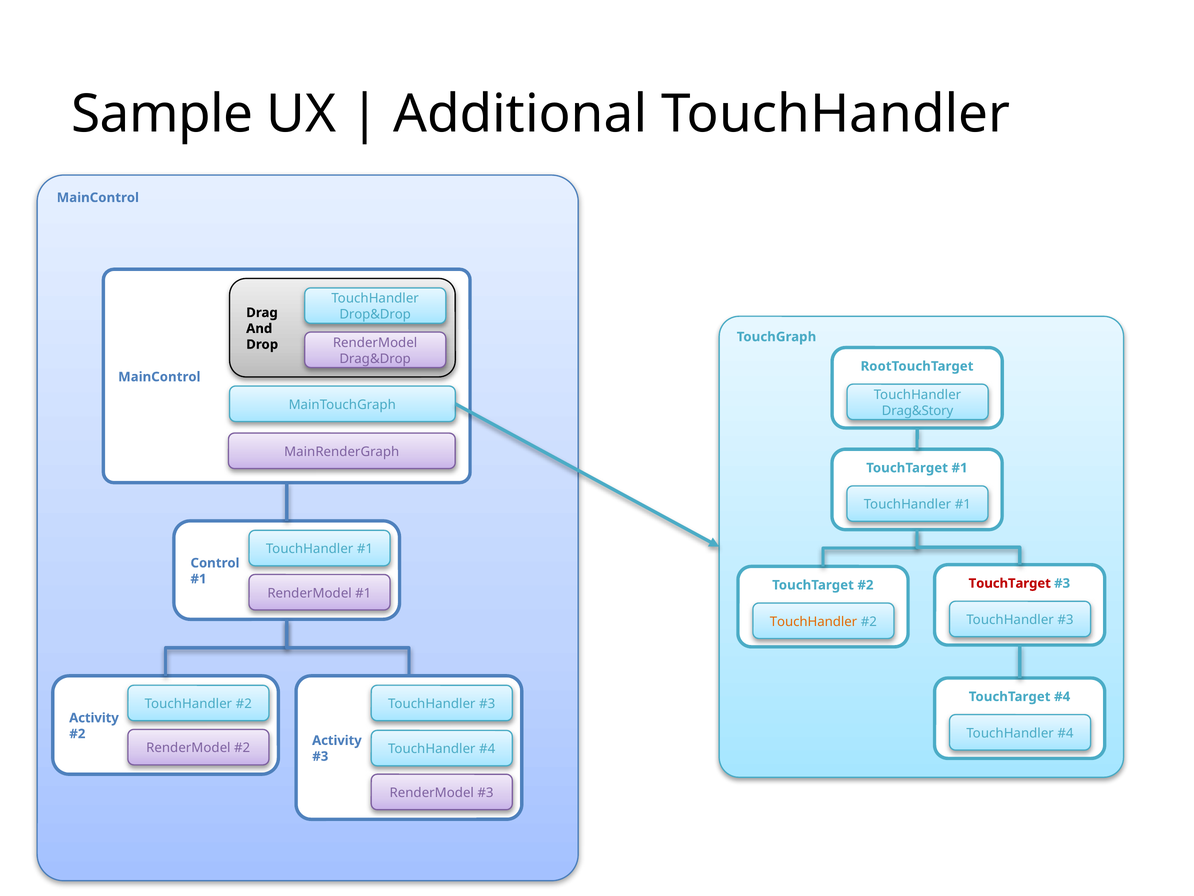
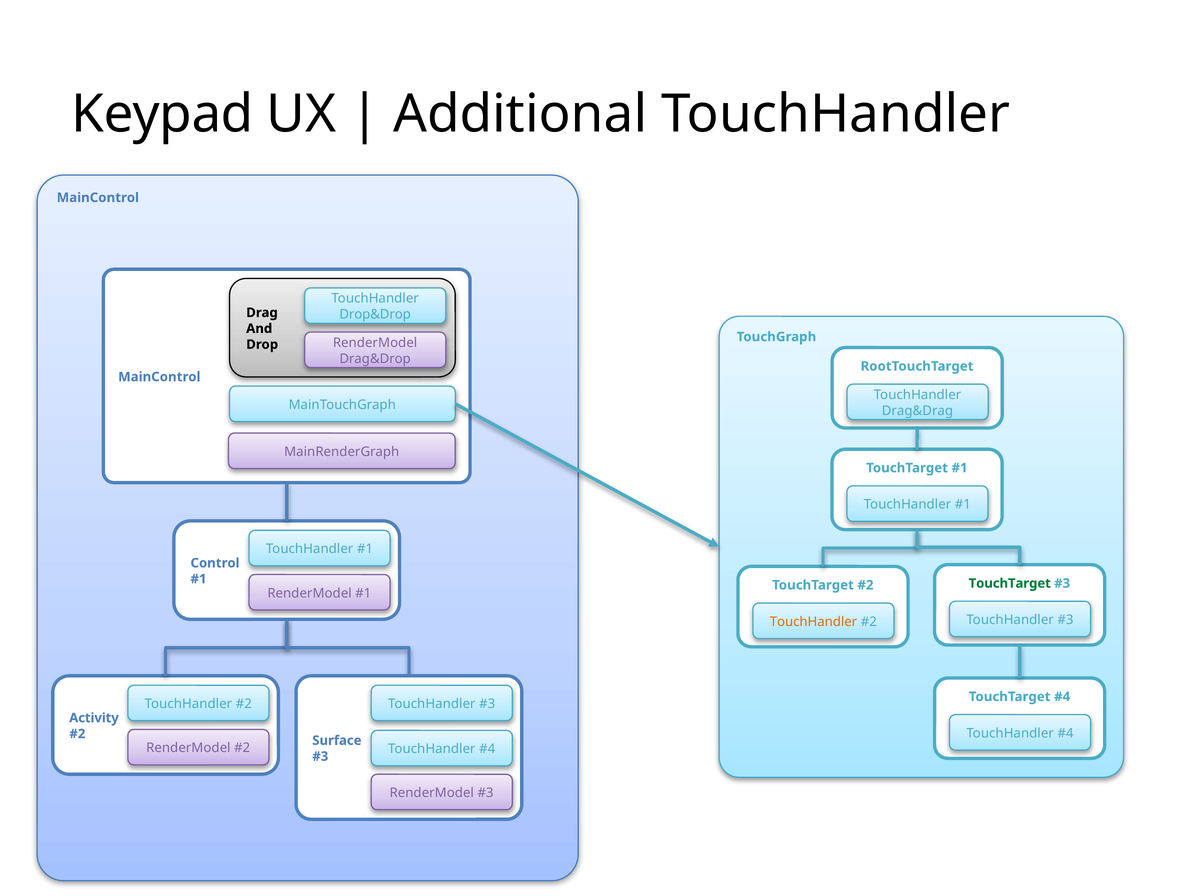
Sample: Sample -> Keypad (162, 114)
Drag&Story: Drag&Story -> Drag&Drag (917, 411)
TouchTarget colour: red -> green (1010, 583)
Activity: Activity -> Surface (337, 740)
